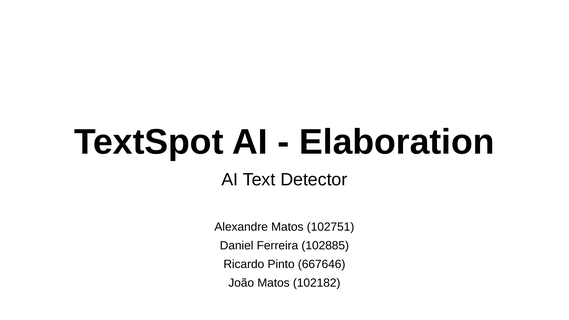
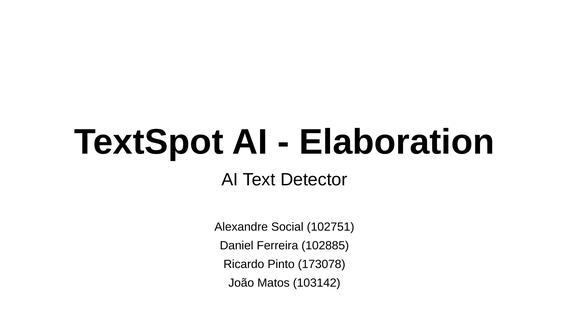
Alexandre Matos: Matos -> Social (287, 227)
667646: 667646 -> 173078 (322, 264)
102182: 102182 -> 103142 (317, 283)
